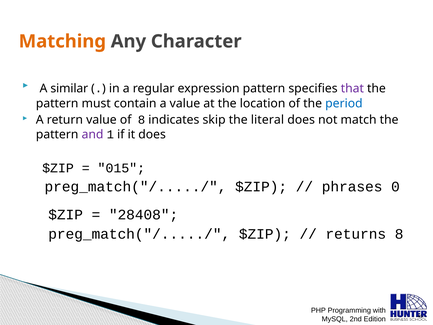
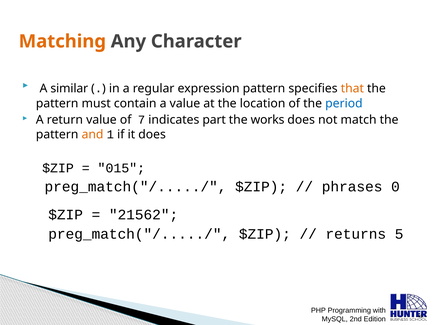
that colour: purple -> orange (352, 88)
of 8: 8 -> 7 (142, 120)
skip: skip -> part (214, 120)
literal: literal -> works (268, 120)
and colour: purple -> orange (93, 134)
28408: 28408 -> 21562 (144, 215)
returns 8: 8 -> 5 (399, 234)
